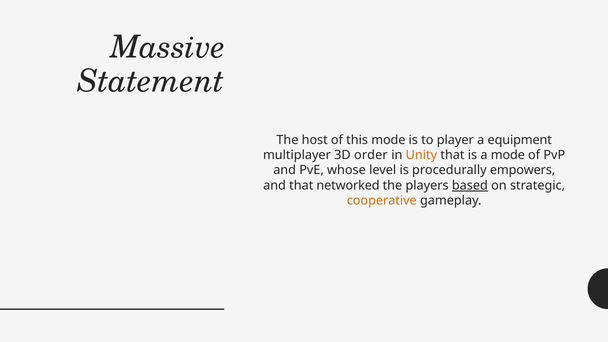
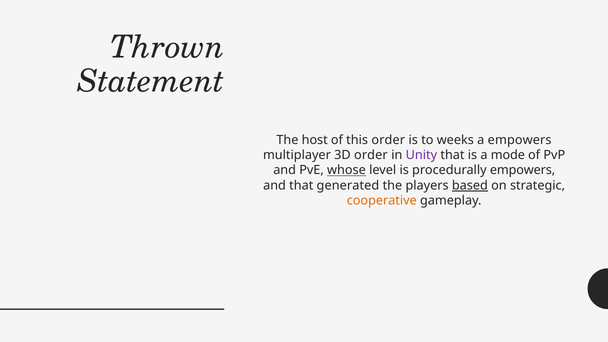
Massive: Massive -> Thrown (168, 47)
this mode: mode -> order (388, 140)
player: player -> weeks (455, 140)
a equipment: equipment -> empowers (520, 140)
Unity colour: orange -> purple (421, 155)
whose underline: none -> present (346, 170)
networked: networked -> generated (348, 185)
